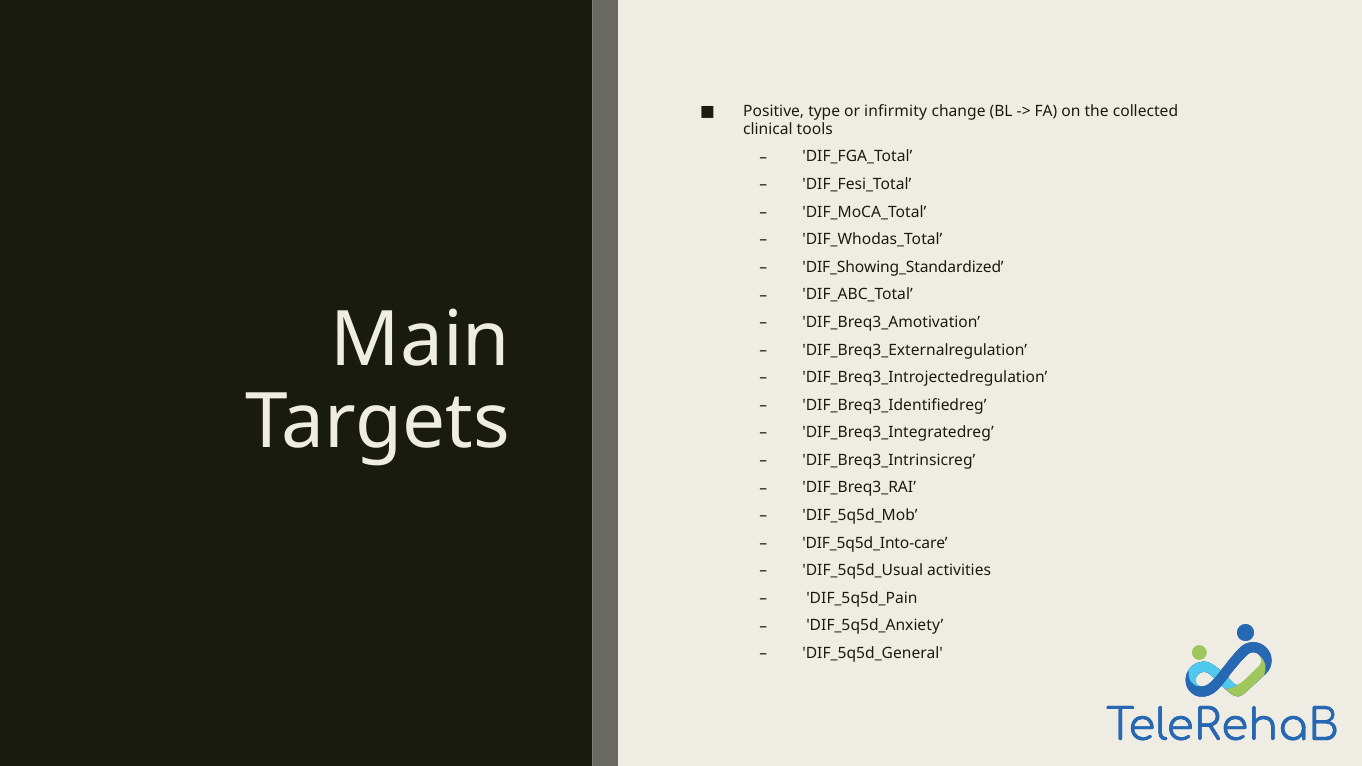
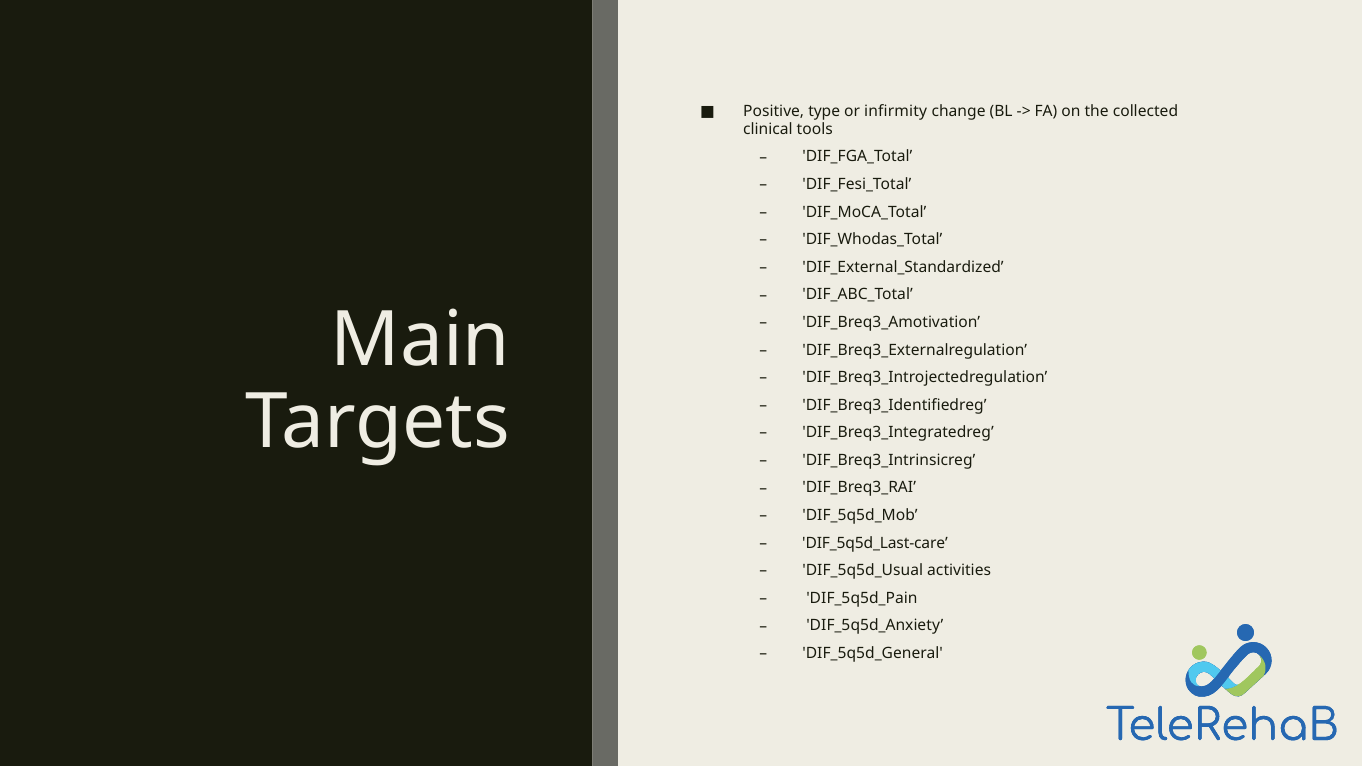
DIF_Showing_Standardized: DIF_Showing_Standardized -> DIF_External_Standardized (903, 267)
DIF_5q5d_Into-care: DIF_5q5d_Into-care -> DIF_5q5d_Last-care (875, 543)
